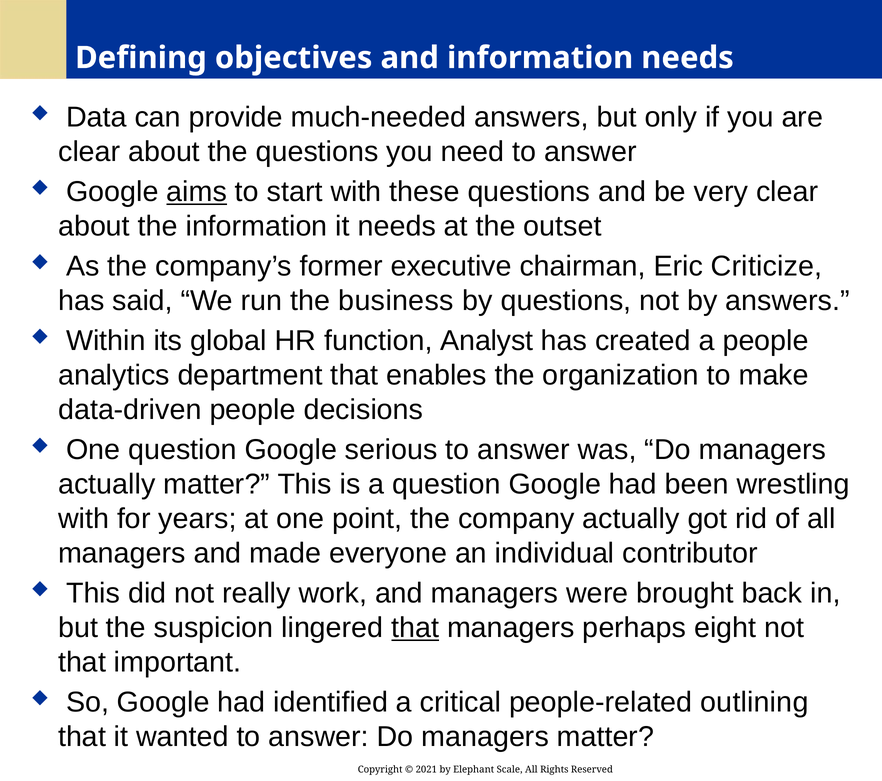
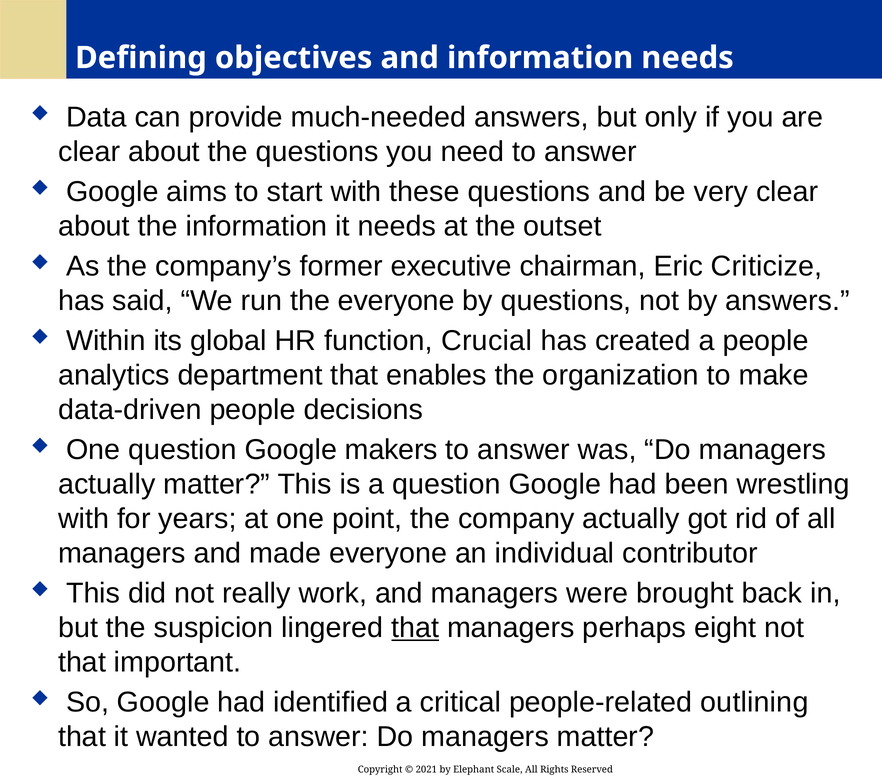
aims underline: present -> none (197, 192)
the business: business -> everyone (396, 301)
Analyst: Analyst -> Crucial (487, 341)
serious: serious -> makers (391, 450)
